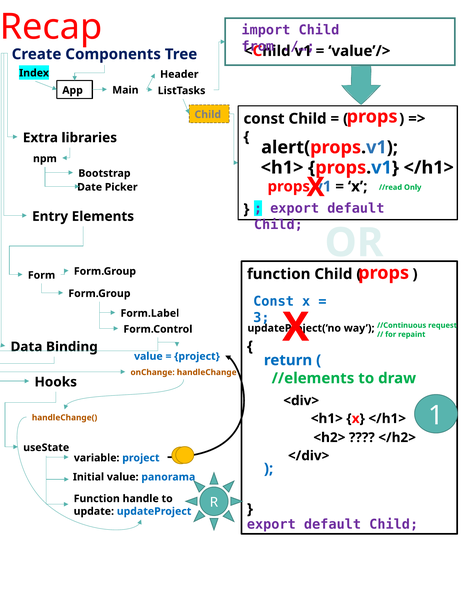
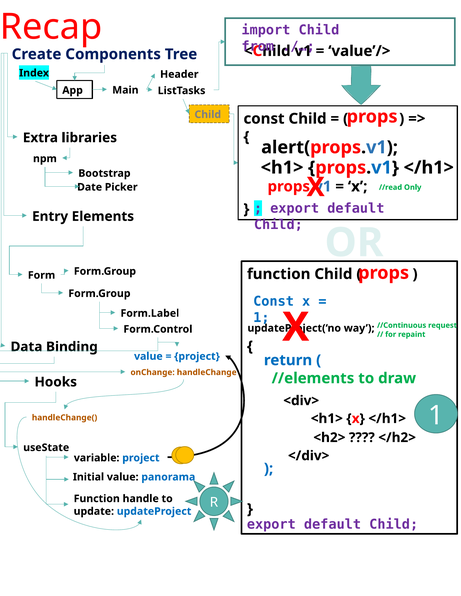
3: 3 -> 1 (261, 318)
